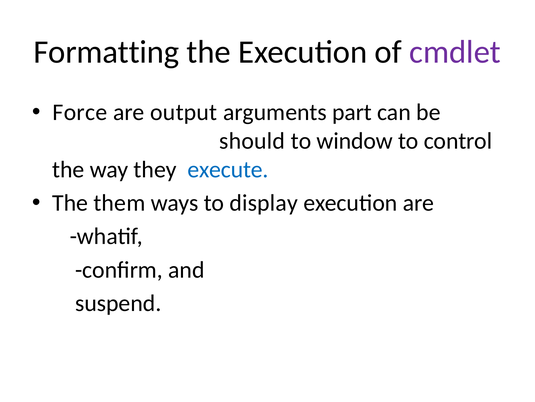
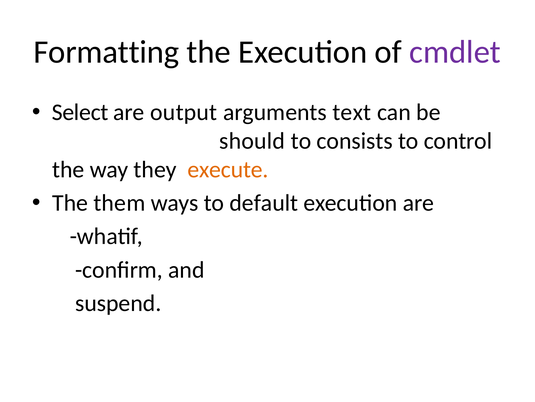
Force: Force -> Select (80, 112)
part: part -> text (352, 112)
window: window -> consists (355, 141)
execute colour: blue -> orange (228, 169)
display: display -> default (264, 203)
